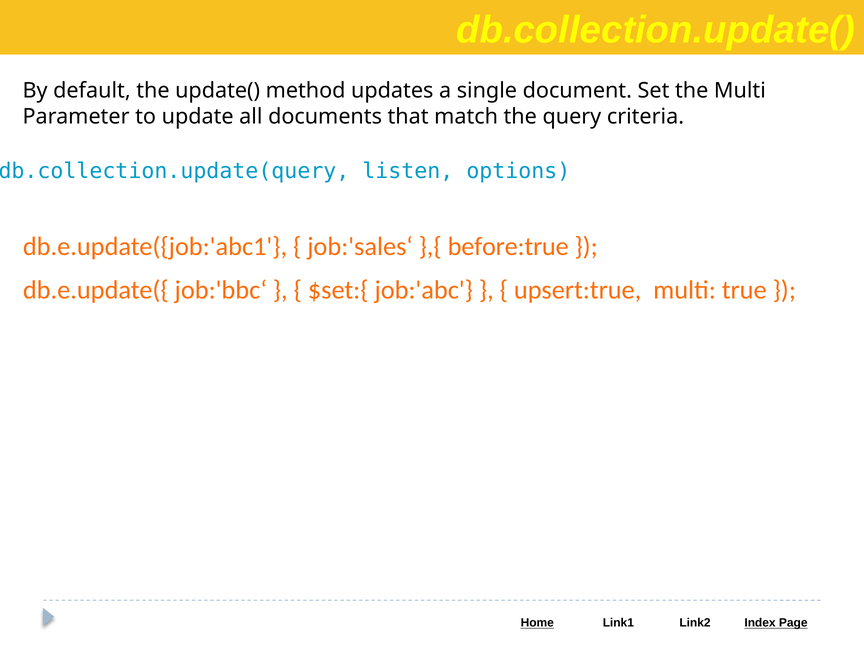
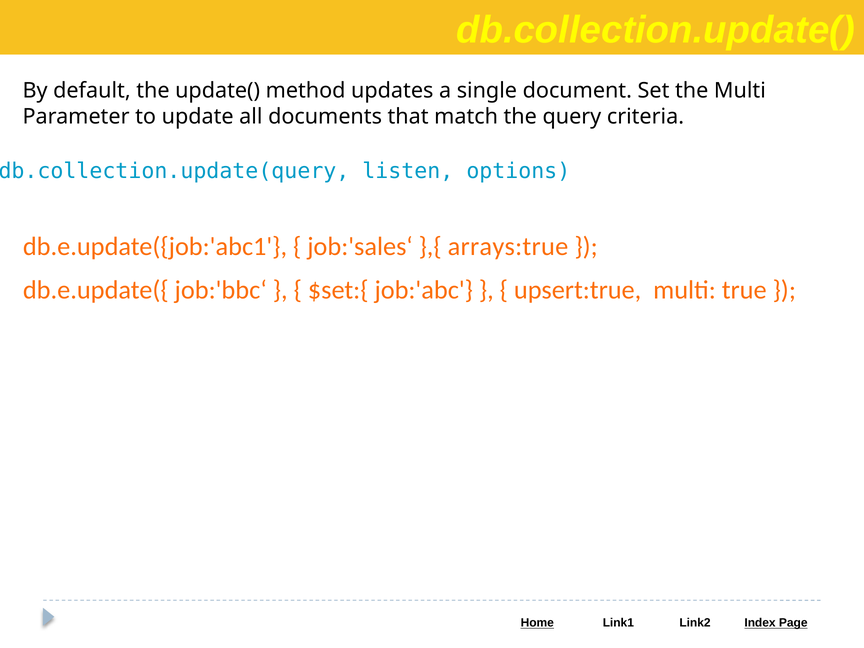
before:true: before:true -> arrays:true (508, 247)
